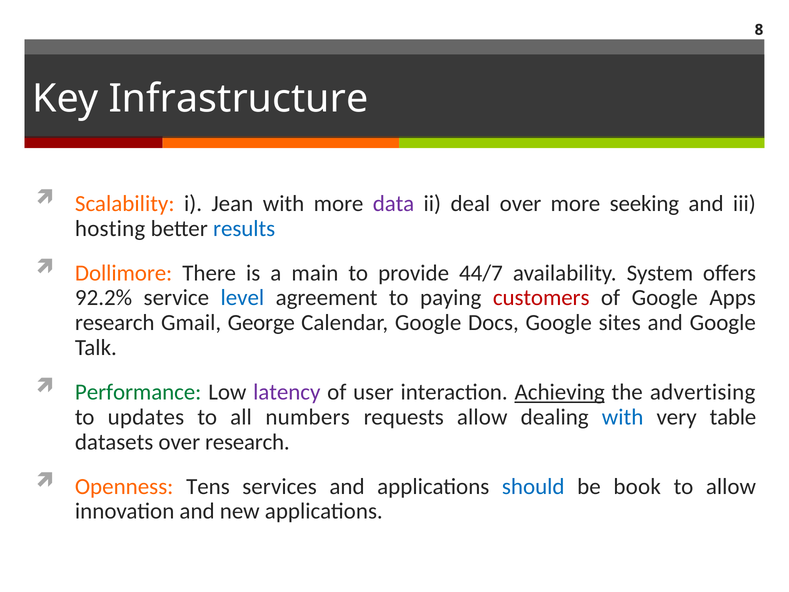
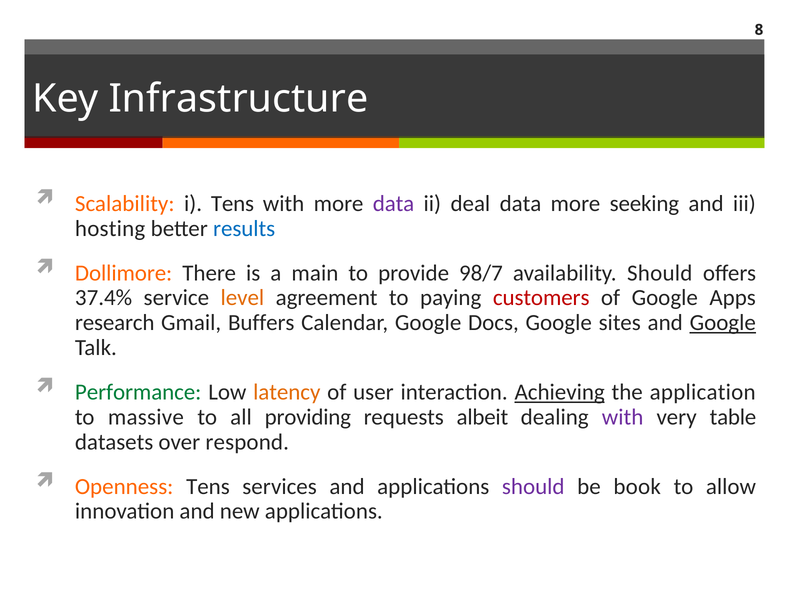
i Jean: Jean -> Tens (232, 203)
deal over: over -> data (521, 203)
44/7: 44/7 -> 98/7 (481, 273)
availability System: System -> Should (660, 273)
92.2%: 92.2% -> 37.4% (104, 298)
level colour: blue -> orange (242, 298)
George: George -> Buffers (261, 323)
Google underline: none -> present (723, 323)
latency colour: purple -> orange (287, 392)
advertising: advertising -> application (703, 392)
updates: updates -> massive (146, 417)
numbers: numbers -> providing (308, 417)
requests allow: allow -> albeit (482, 417)
with colour: blue -> purple (623, 417)
over research: research -> respond (247, 442)
should colour: blue -> purple (533, 486)
